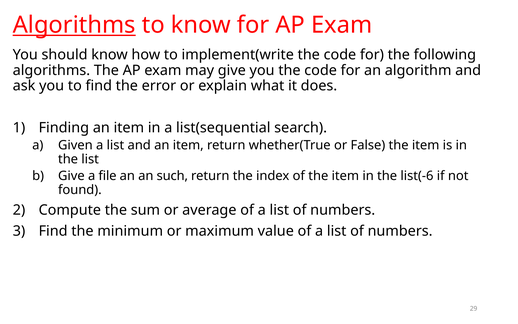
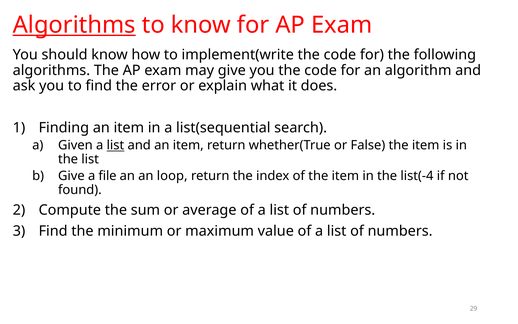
list underline: none -> present (115, 145)
such: such -> loop (172, 176)
list(-6: list(-6 -> list(-4 (417, 176)
